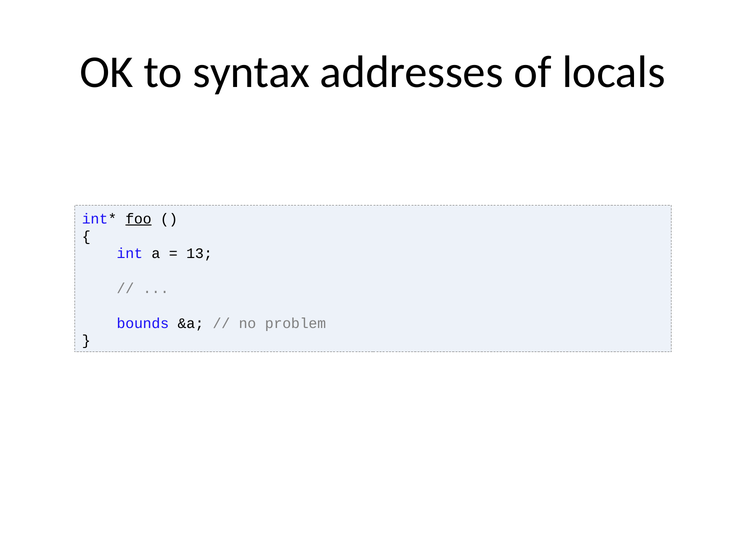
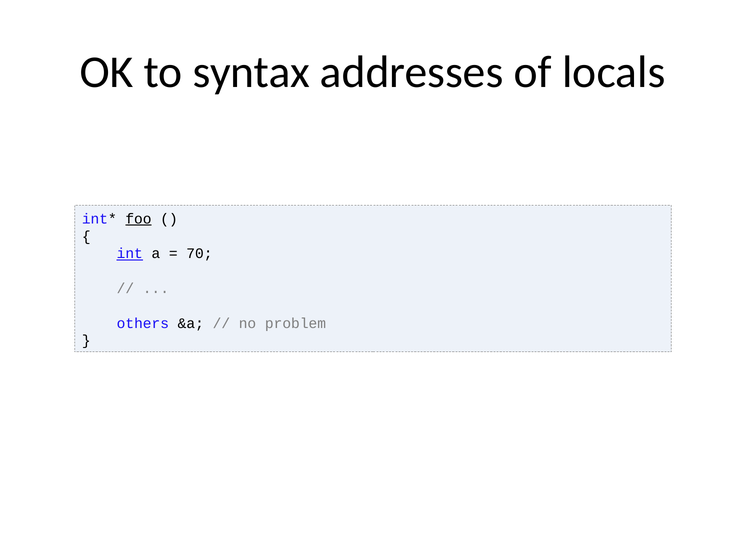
int underline: none -> present (130, 254)
13: 13 -> 70 (199, 254)
bounds: bounds -> others (143, 324)
